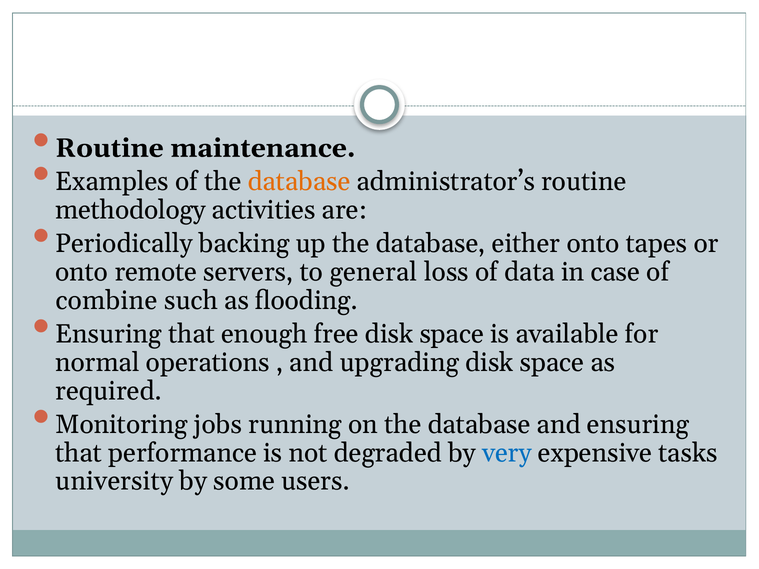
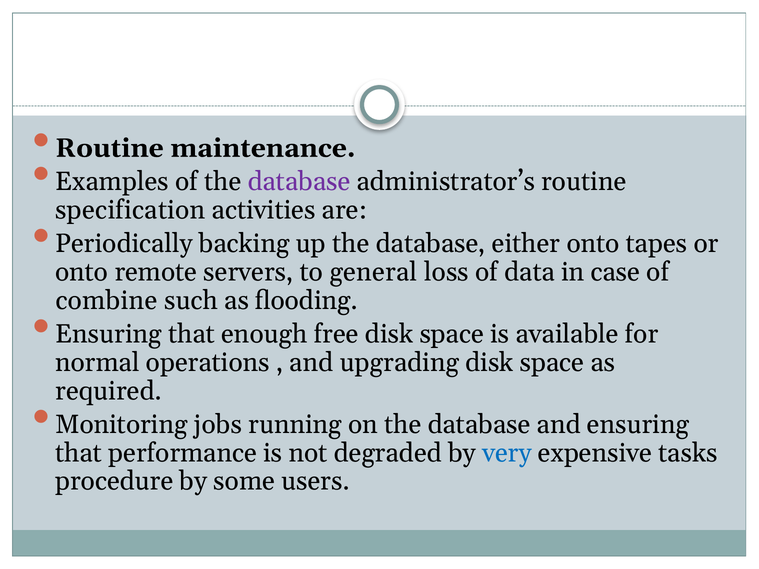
database colour: orange -> purple (299, 182)
methodology: methodology -> specification (130, 210)
university: university -> procedure (114, 482)
